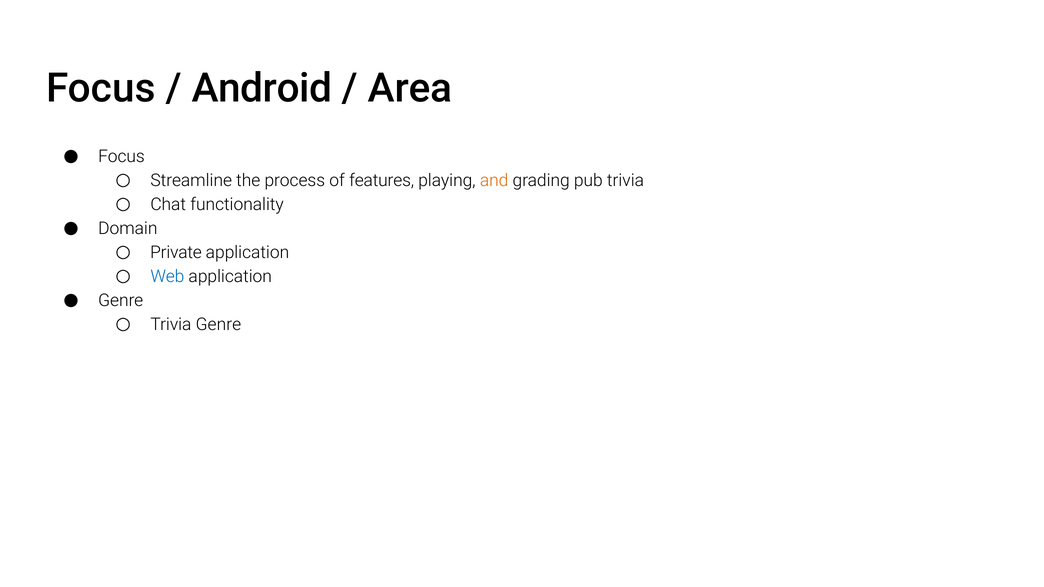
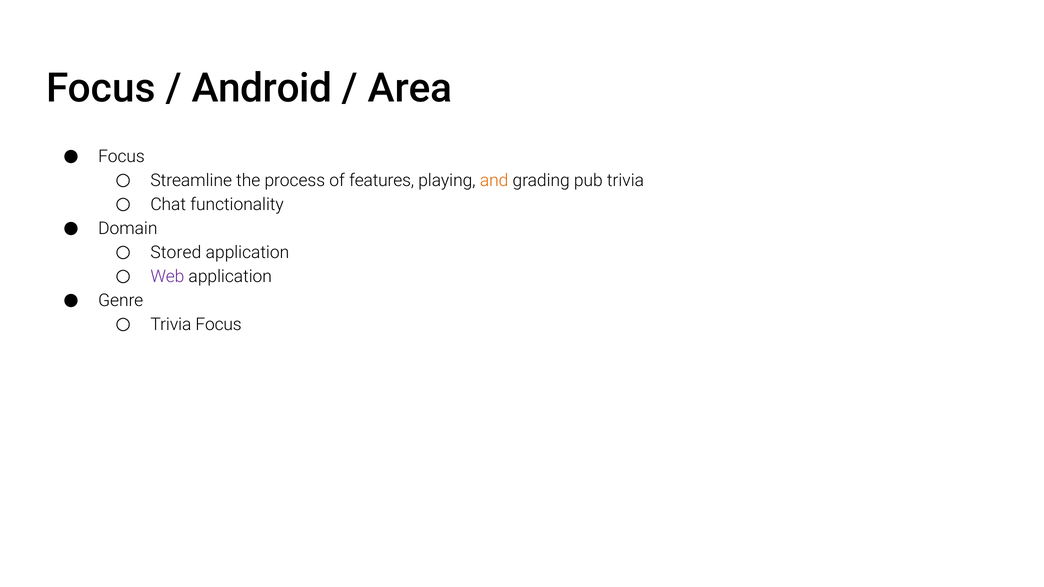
Private: Private -> Stored (176, 253)
Web colour: blue -> purple (167, 277)
Trivia Genre: Genre -> Focus (219, 325)
